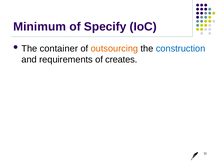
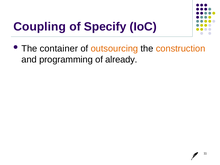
Minimum: Minimum -> Coupling (40, 27)
construction colour: blue -> orange (181, 49)
requirements: requirements -> programming (66, 60)
creates: creates -> already (121, 60)
